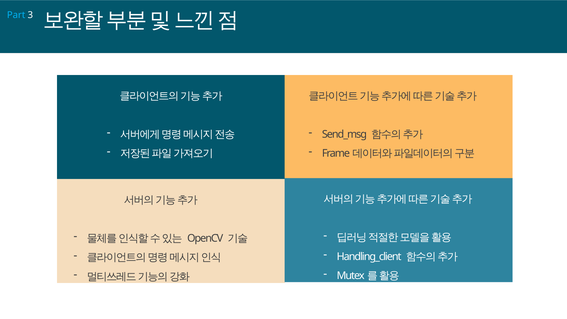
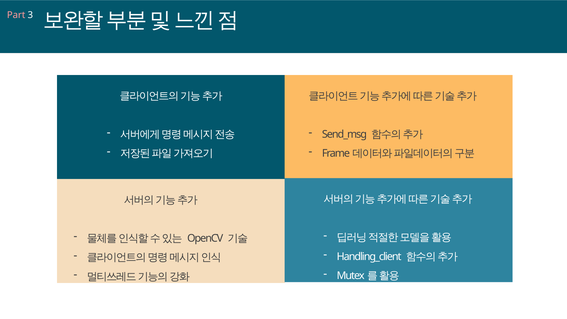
Part colour: light blue -> pink (16, 15)
